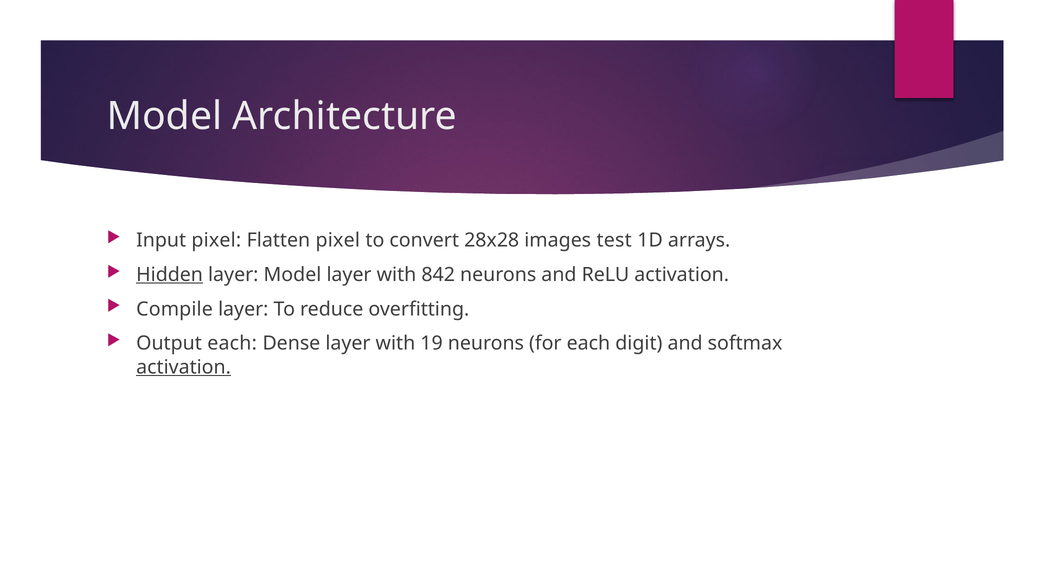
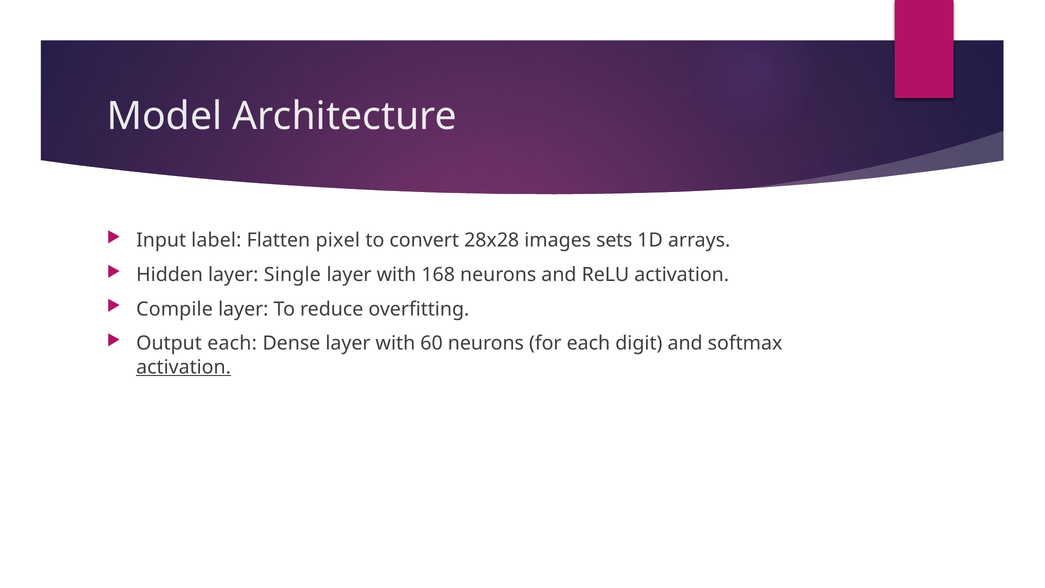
Input pixel: pixel -> label (216, 240)
test: test -> sets (614, 240)
Hidden underline: present -> none (170, 275)
layer Model: Model -> Single (292, 275)
842: 842 -> 168 (438, 275)
19: 19 -> 60 (432, 343)
